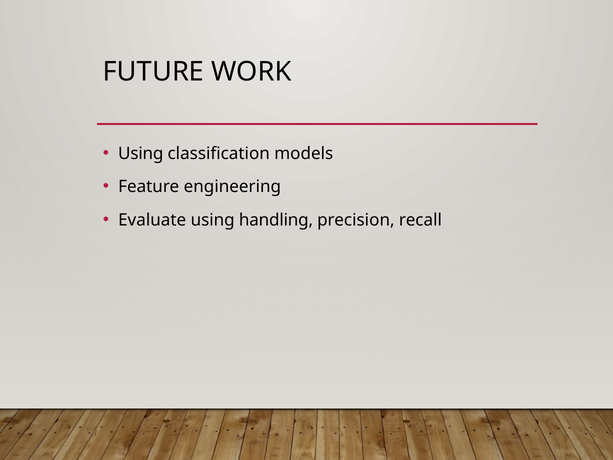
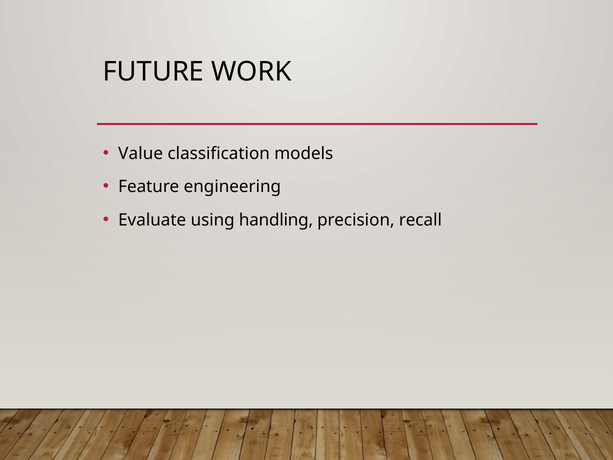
Using: Using -> Value (141, 154)
